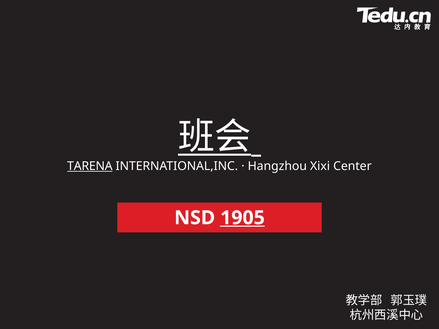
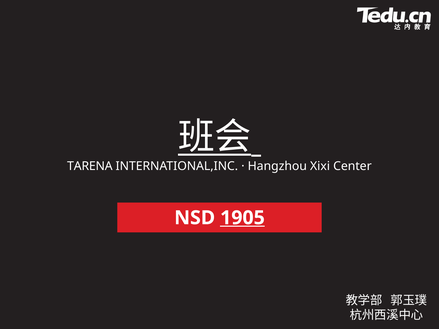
TARENA underline: present -> none (90, 166)
